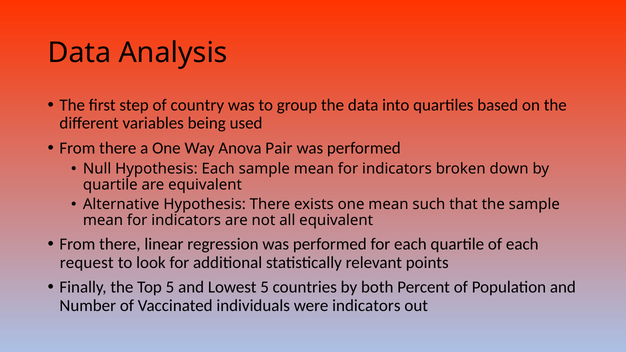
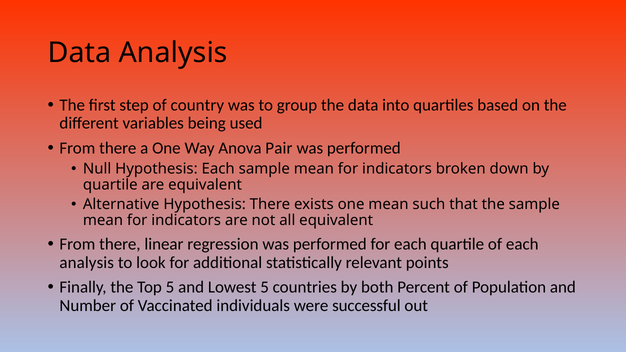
request: request -> analysis (87, 263)
were indicators: indicators -> successful (366, 306)
